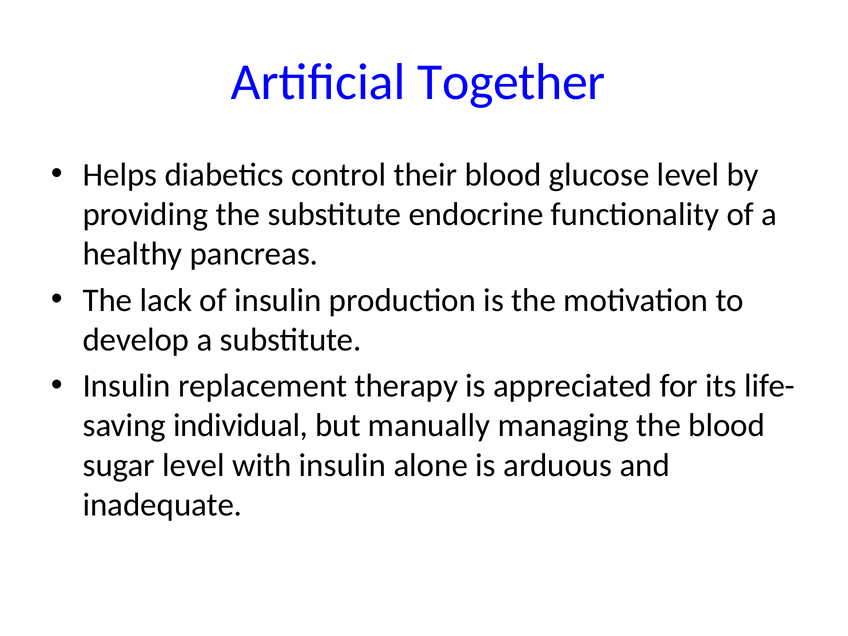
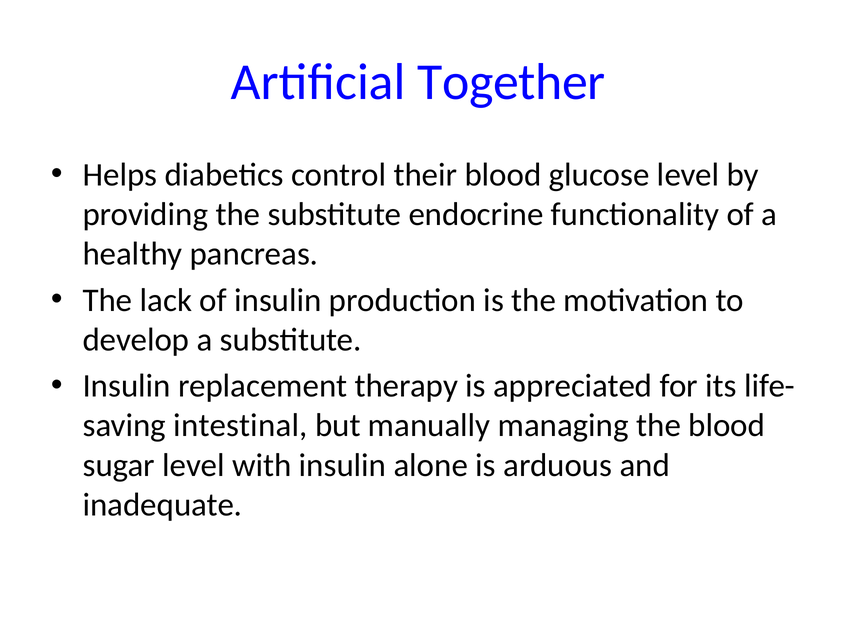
individual: individual -> intestinal (240, 426)
